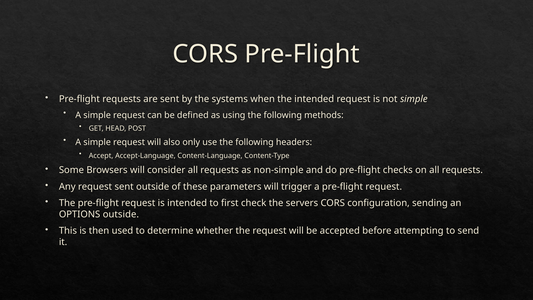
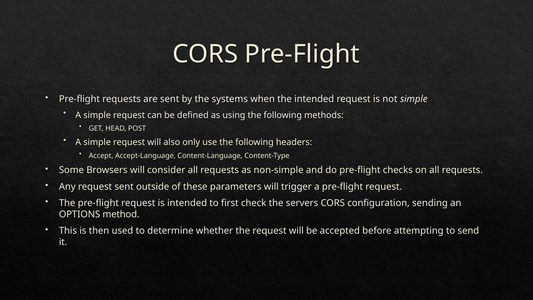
OPTIONS outside: outside -> method (121, 214)
